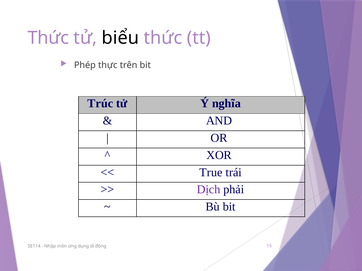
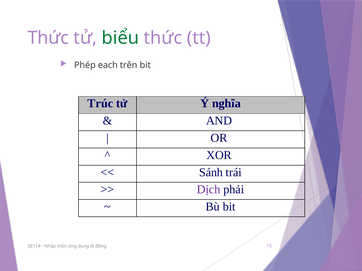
biểu colour: black -> green (120, 38)
thực: thực -> each (108, 65)
True: True -> Sánh (211, 173)
